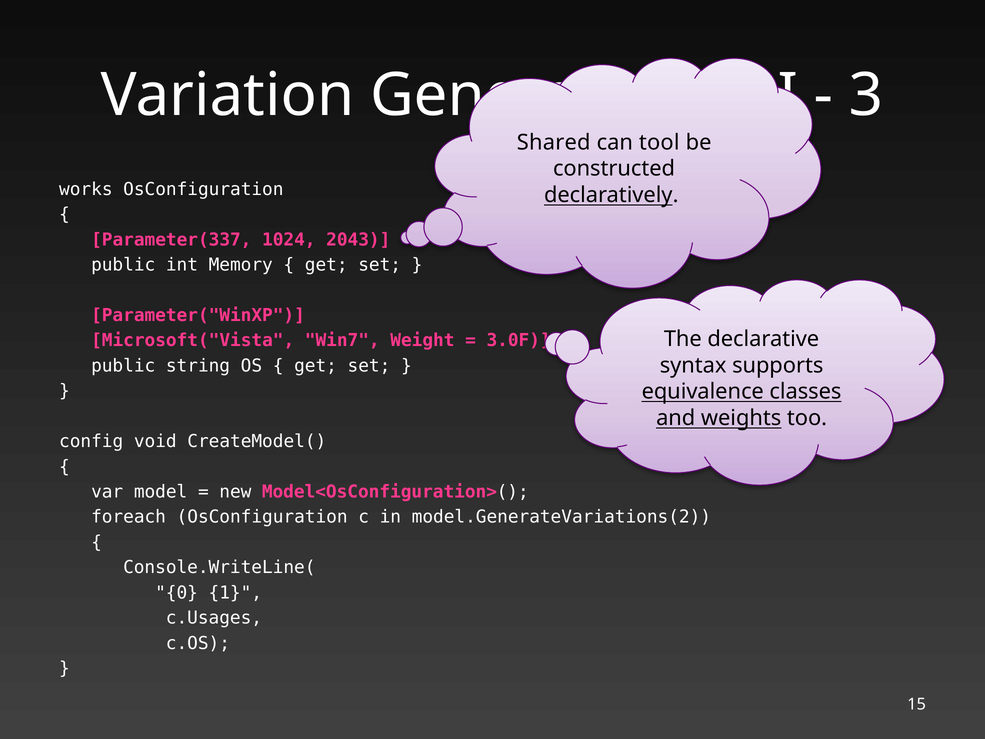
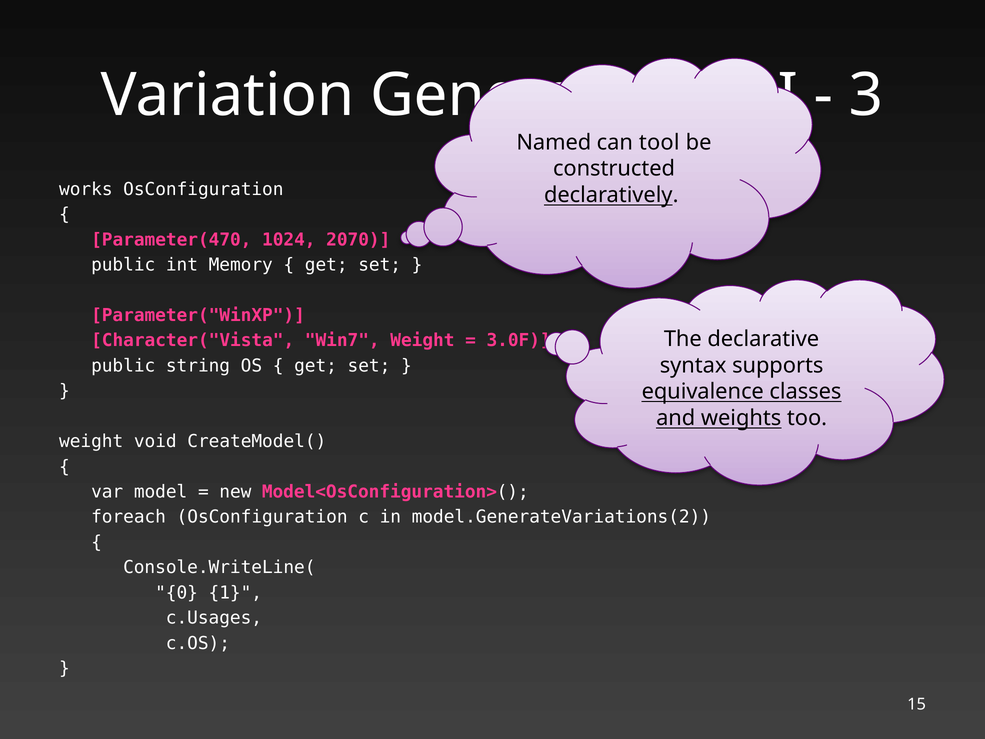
Shared: Shared -> Named (554, 142)
Parameter(337: Parameter(337 -> Parameter(470 (171, 240)
2043: 2043 -> 2070 (358, 240)
Microsoft("Vista: Microsoft("Vista -> Character("Vista (193, 340)
config: config -> weight (91, 441)
